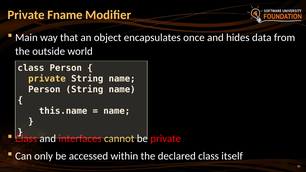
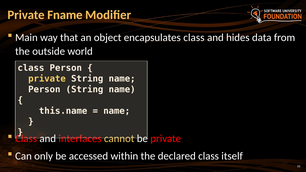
encapsulates once: once -> class (194, 38)
